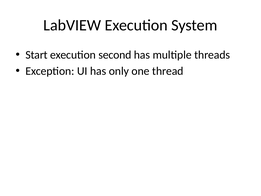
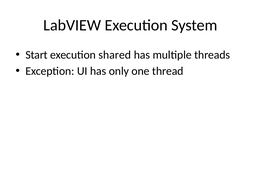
second: second -> shared (115, 55)
